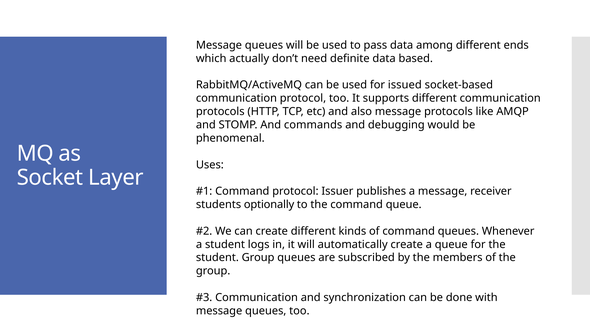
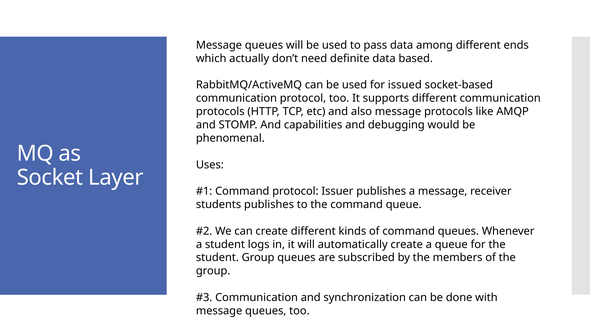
commands: commands -> capabilities (313, 125)
students optionally: optionally -> publishes (269, 204)
